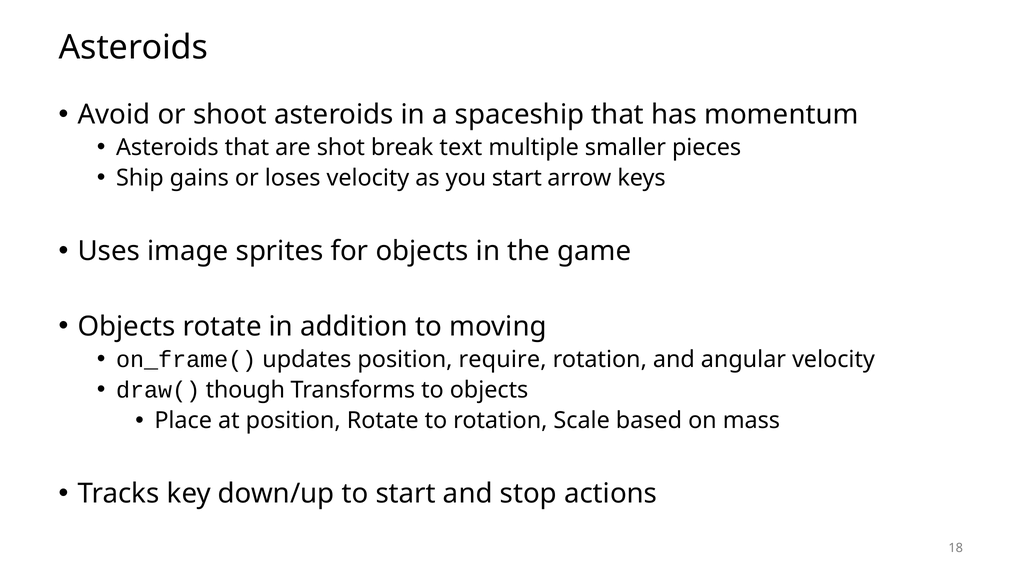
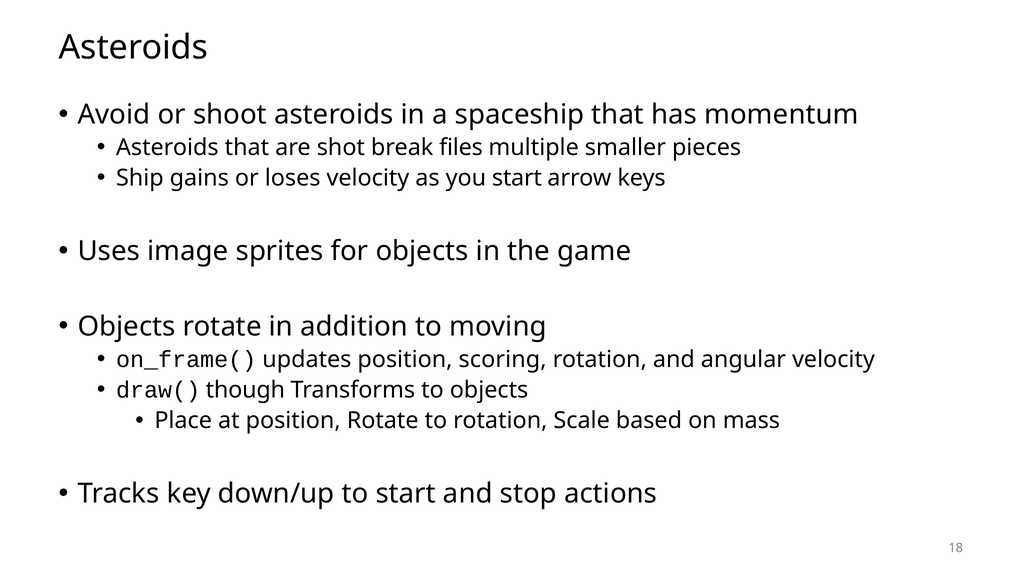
text: text -> files (461, 147)
require: require -> scoring (503, 359)
